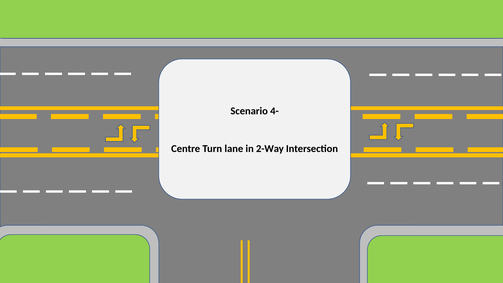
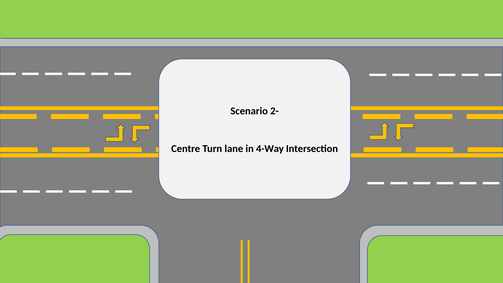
4-: 4- -> 2- (274, 111)
2-Way: 2-Way -> 4-Way (270, 149)
